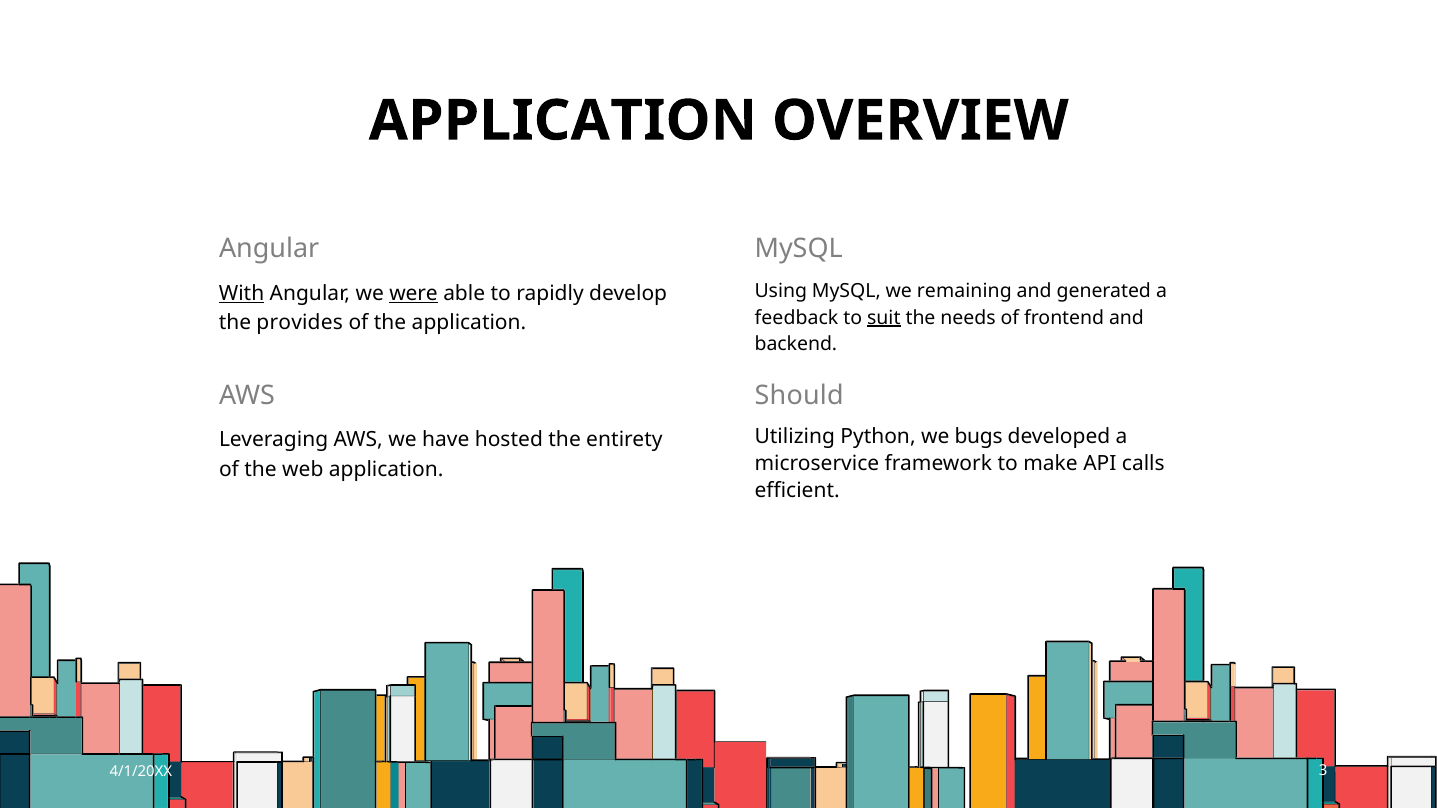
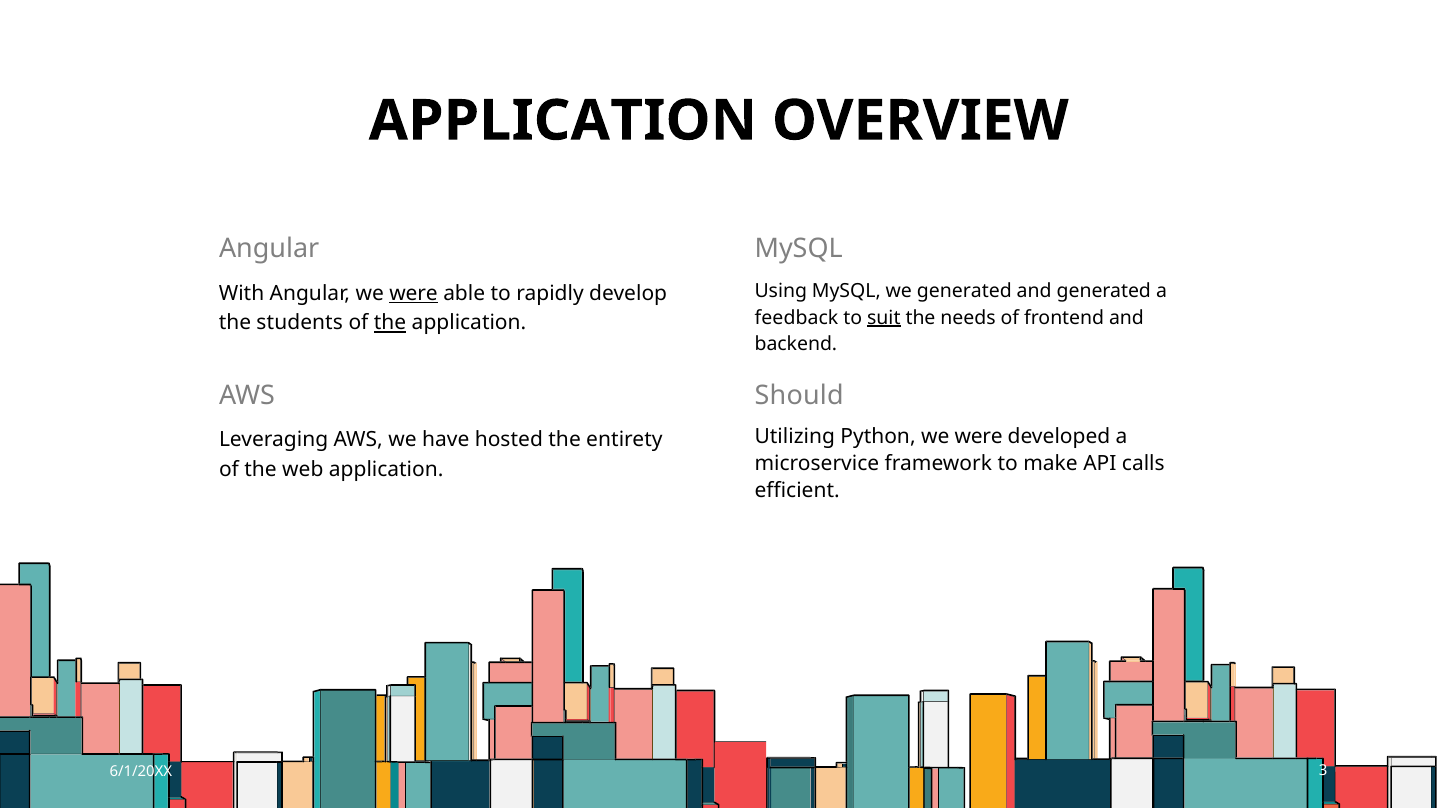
we remaining: remaining -> generated (964, 291)
With underline: present -> none (241, 293)
provides: provides -> students (300, 323)
the underline: none -> present (390, 323)
Python we bugs: bugs -> were (979, 437)
4/1/20XX: 4/1/20XX -> 6/1/20XX (141, 772)
